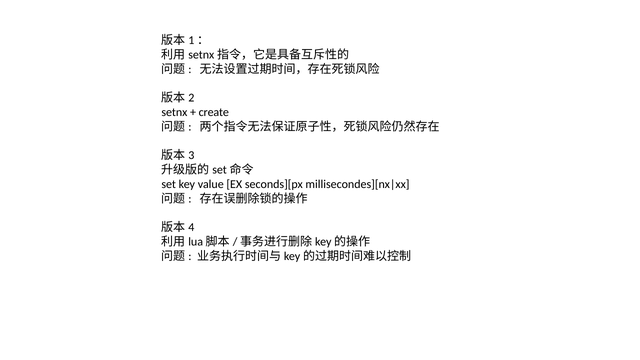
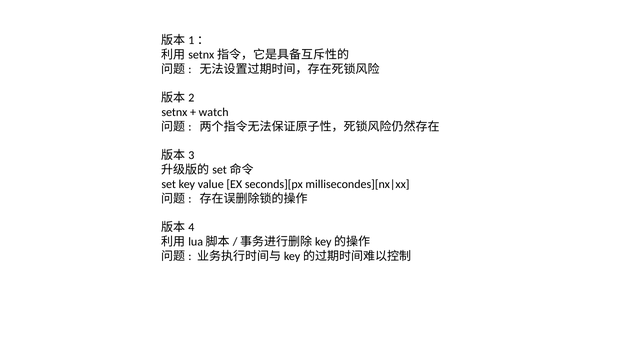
create: create -> watch (214, 112)
